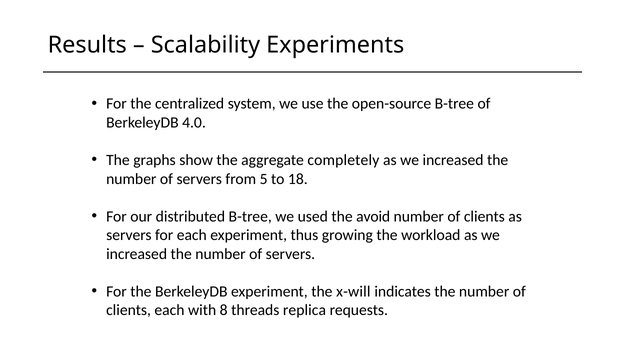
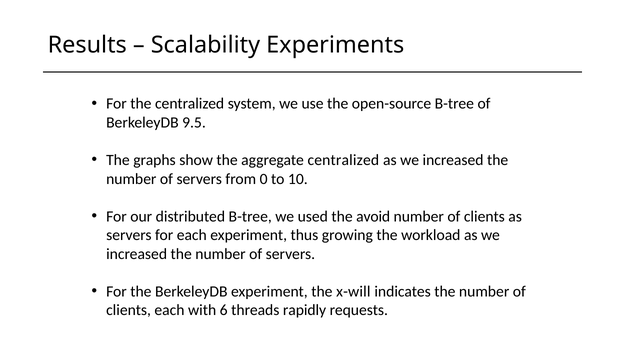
4.0: 4.0 -> 9.5 (194, 122)
aggregate completely: completely -> centralized (343, 160)
5: 5 -> 0 (264, 179)
18: 18 -> 10 (298, 179)
8: 8 -> 6 (224, 310)
replica: replica -> rapidly (305, 310)
